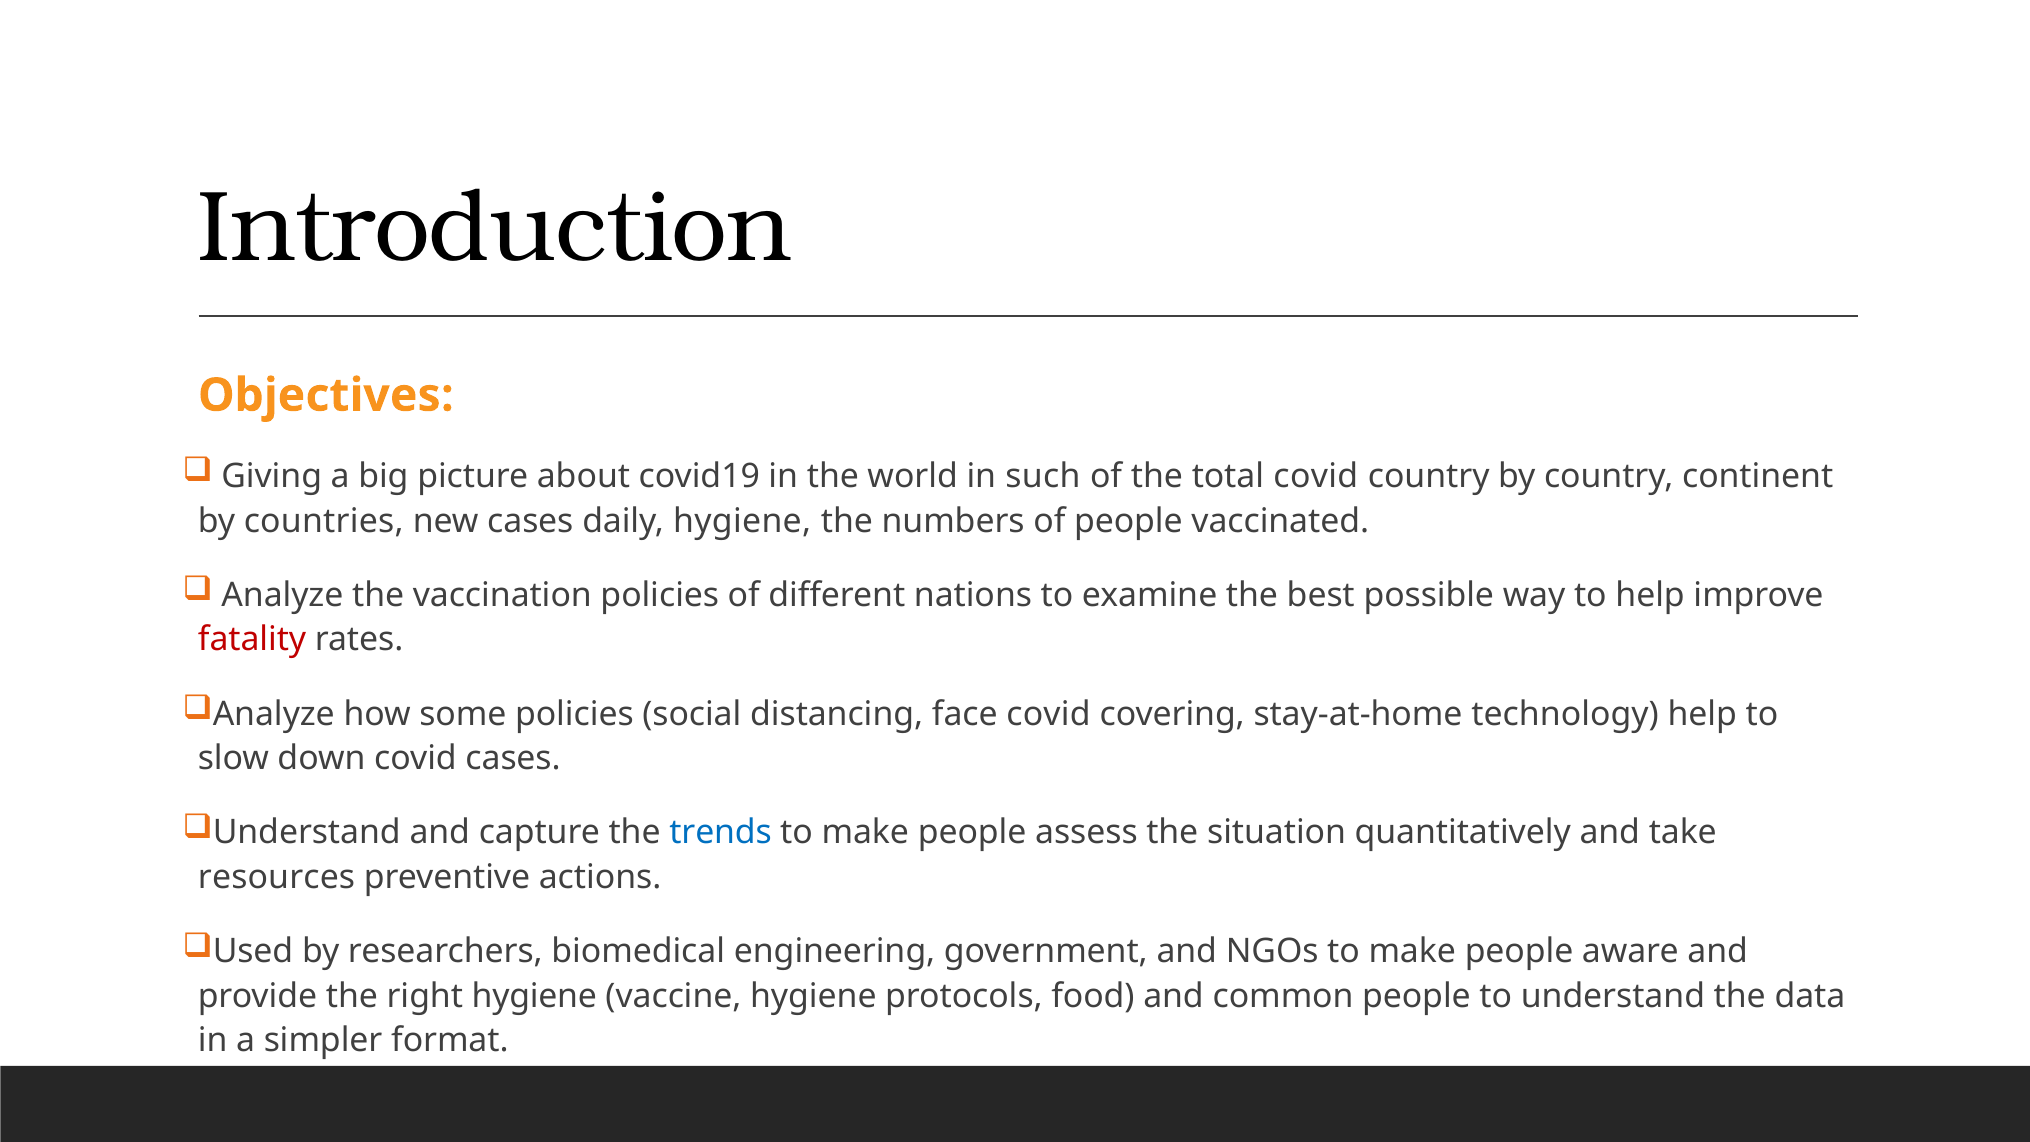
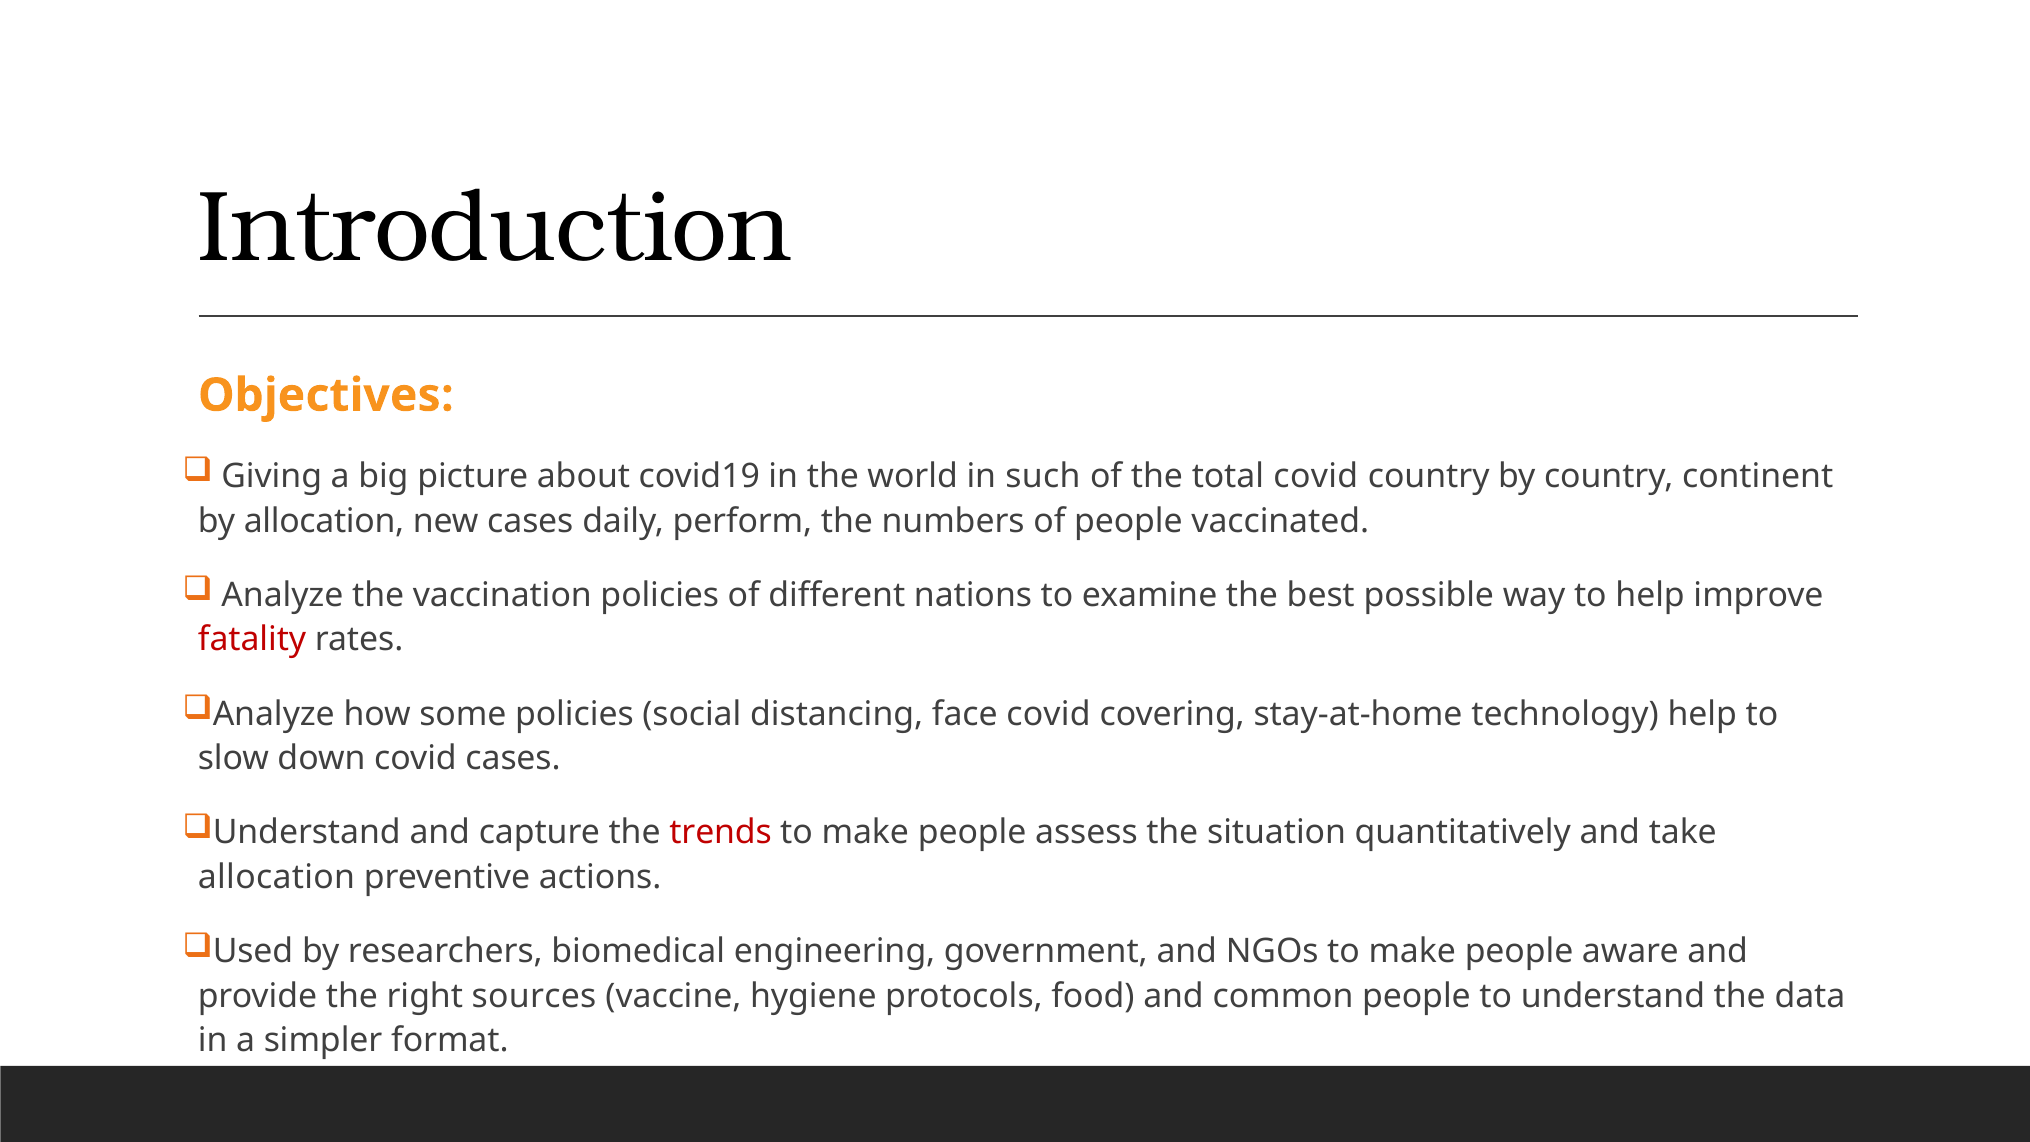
by countries: countries -> allocation (324, 521)
daily hygiene: hygiene -> perform (742, 521)
trends colour: blue -> red (721, 833)
resources: resources -> allocation (276, 877)
right hygiene: hygiene -> sources (534, 996)
